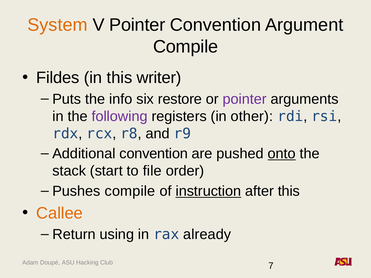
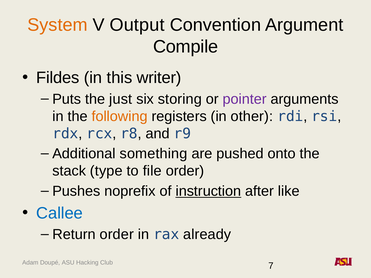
V Pointer: Pointer -> Output (137, 25)
info: info -> just (121, 99)
restore: restore -> storing (180, 99)
following colour: purple -> orange (120, 116)
Additional convention: convention -> something (154, 154)
onto underline: present -> none (282, 154)
start: start -> type (106, 171)
Pushes compile: compile -> noprefix (130, 191)
after this: this -> like (289, 191)
Callee colour: orange -> blue (60, 213)
Return using: using -> order (117, 235)
